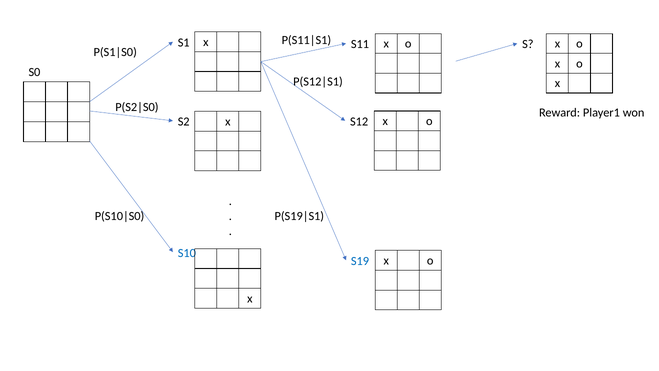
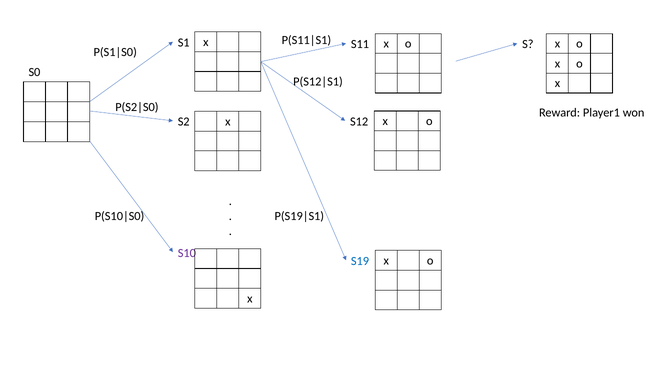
S10 colour: blue -> purple (187, 253)
